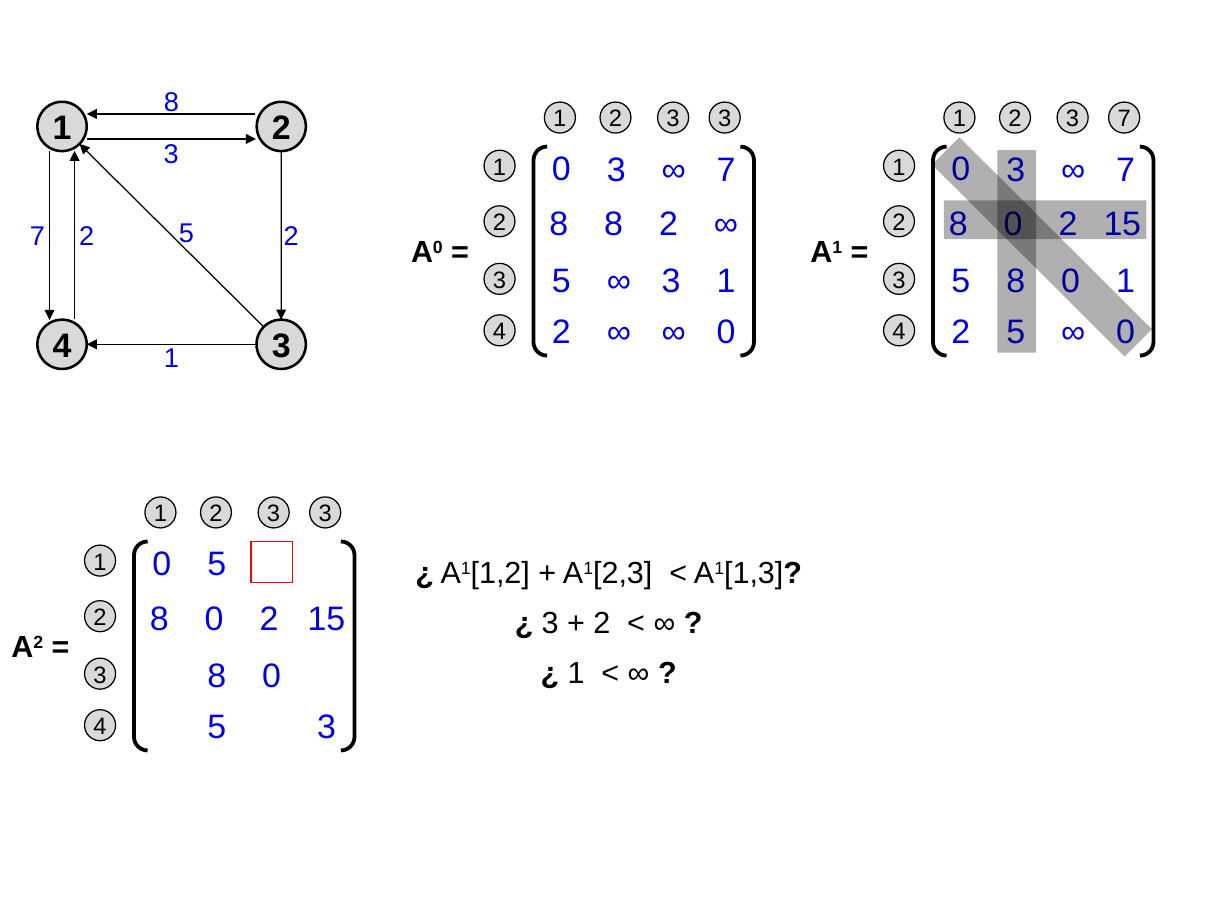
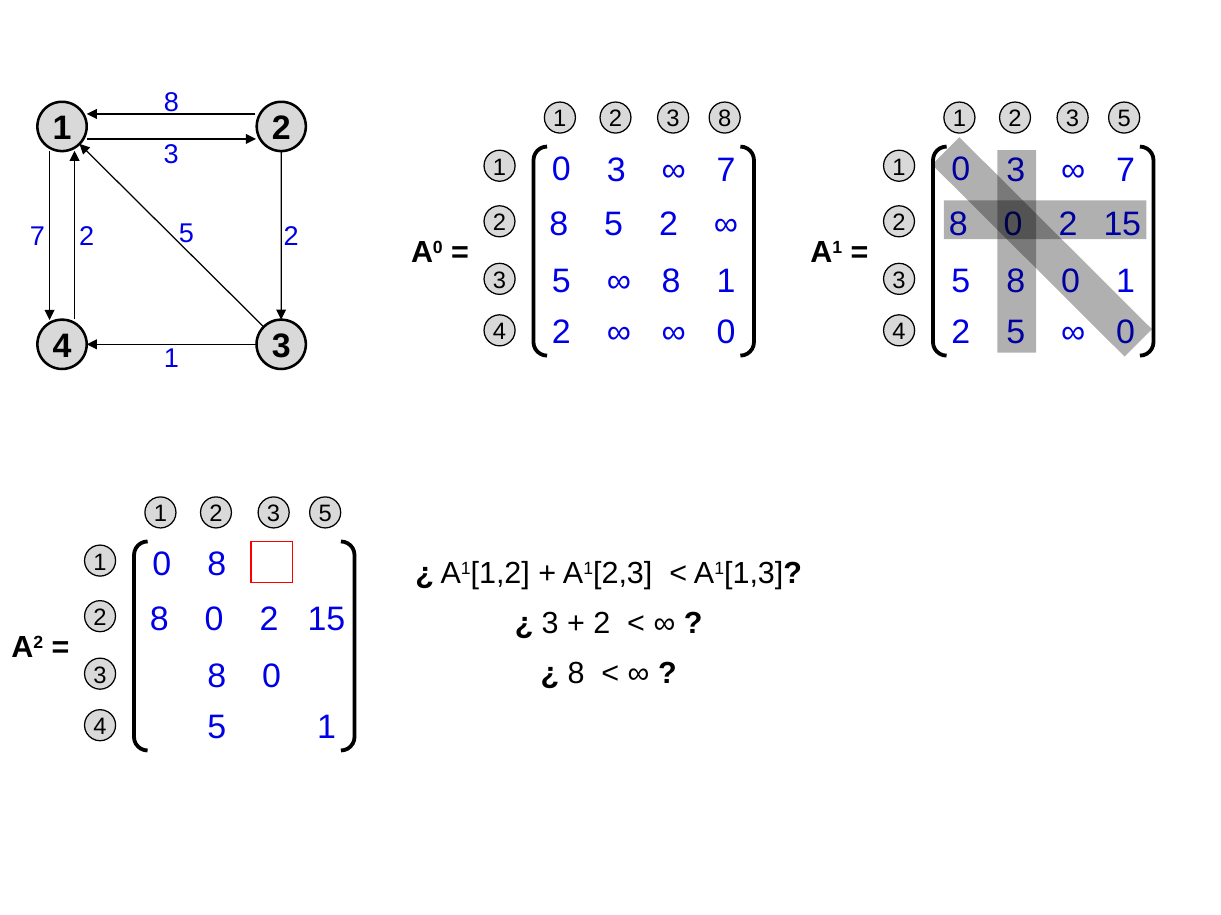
3: 3 -> 8 (725, 119)
7: 7 -> 5 (1124, 119)
8 8: 8 -> 5 (614, 224)
3: 3 -> 8 (671, 281)
3: 3 -> 5 (325, 514)
5: 5 -> 8 (217, 565)
1: 1 -> 8 (576, 674)
3: 3 -> 1 (327, 728)
